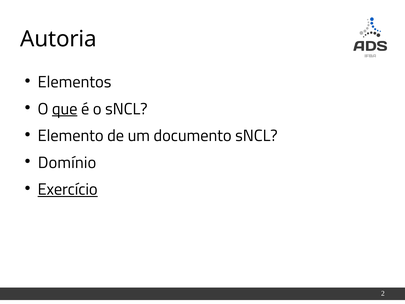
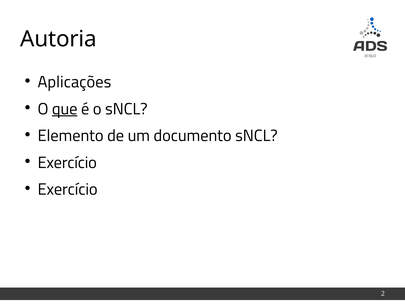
Elementos: Elementos -> Aplicações (74, 82)
Domínio: Domínio -> Exercício (67, 163)
Exercício underline: present -> none (68, 189)
